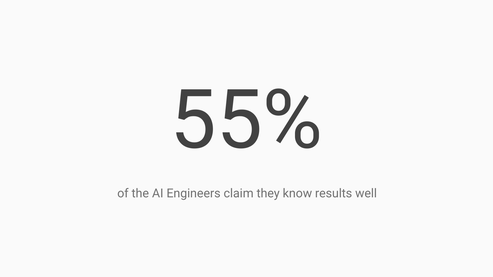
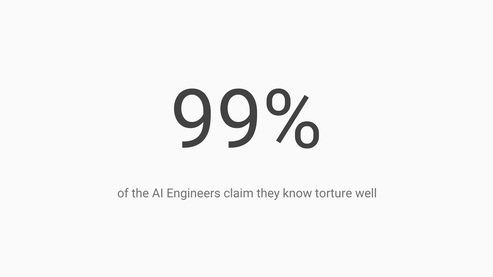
55%: 55% -> 99% (246, 121)
results: results -> torture (334, 194)
